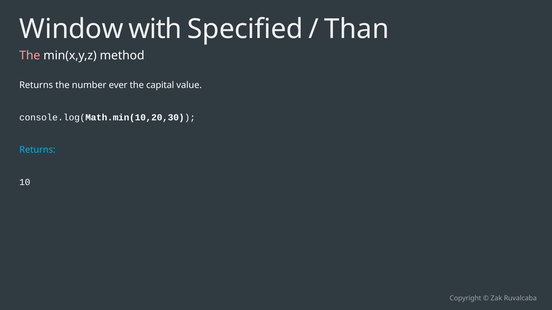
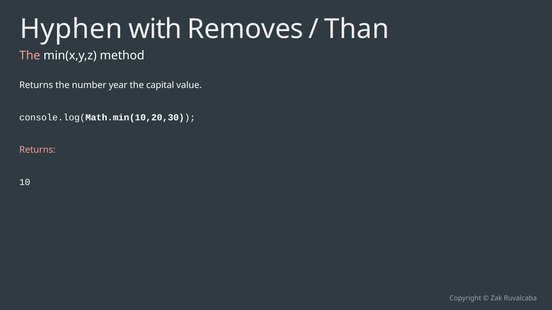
Window: Window -> Hyphen (71, 29)
Specified: Specified -> Removes (245, 29)
ever: ever -> year (118, 85)
Returns colour: light blue -> pink (37, 150)
